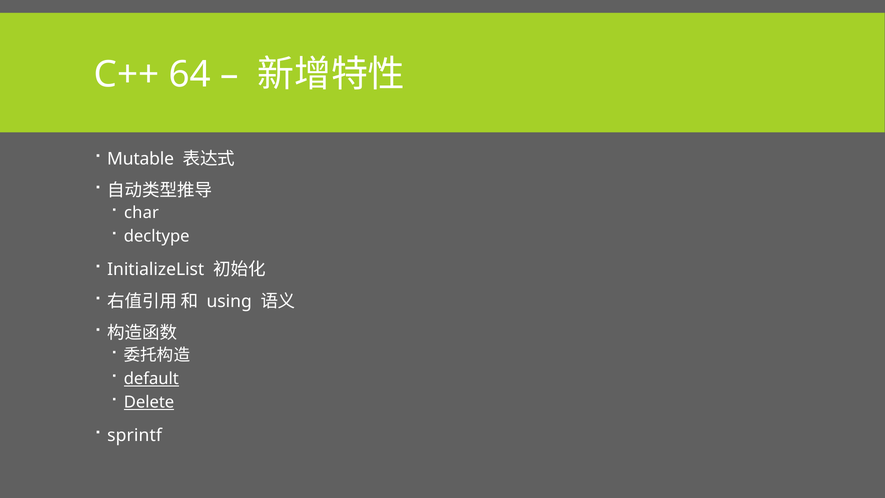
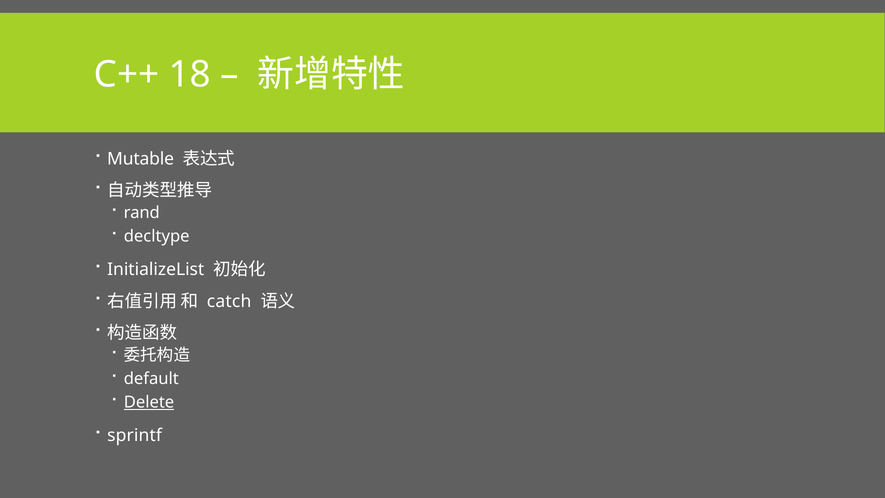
64: 64 -> 18 (190, 74)
char: char -> rand (142, 213)
using: using -> catch (229, 301)
default underline: present -> none (151, 379)
